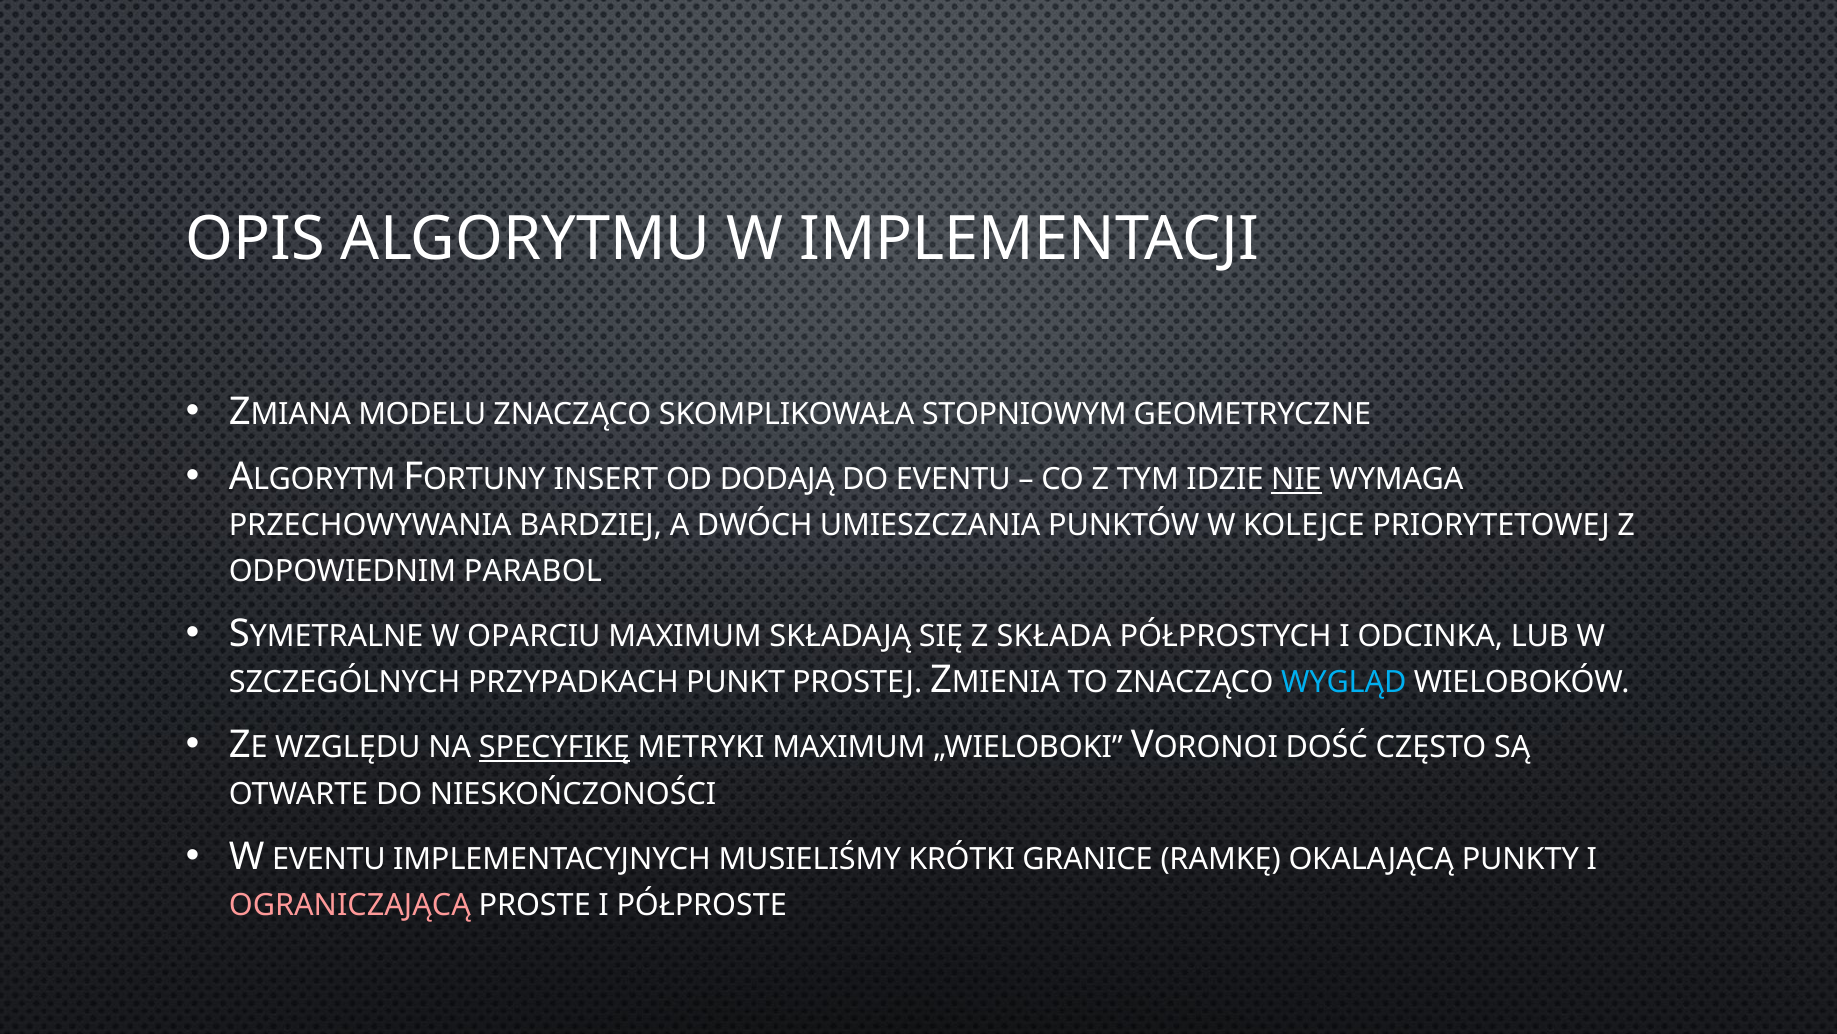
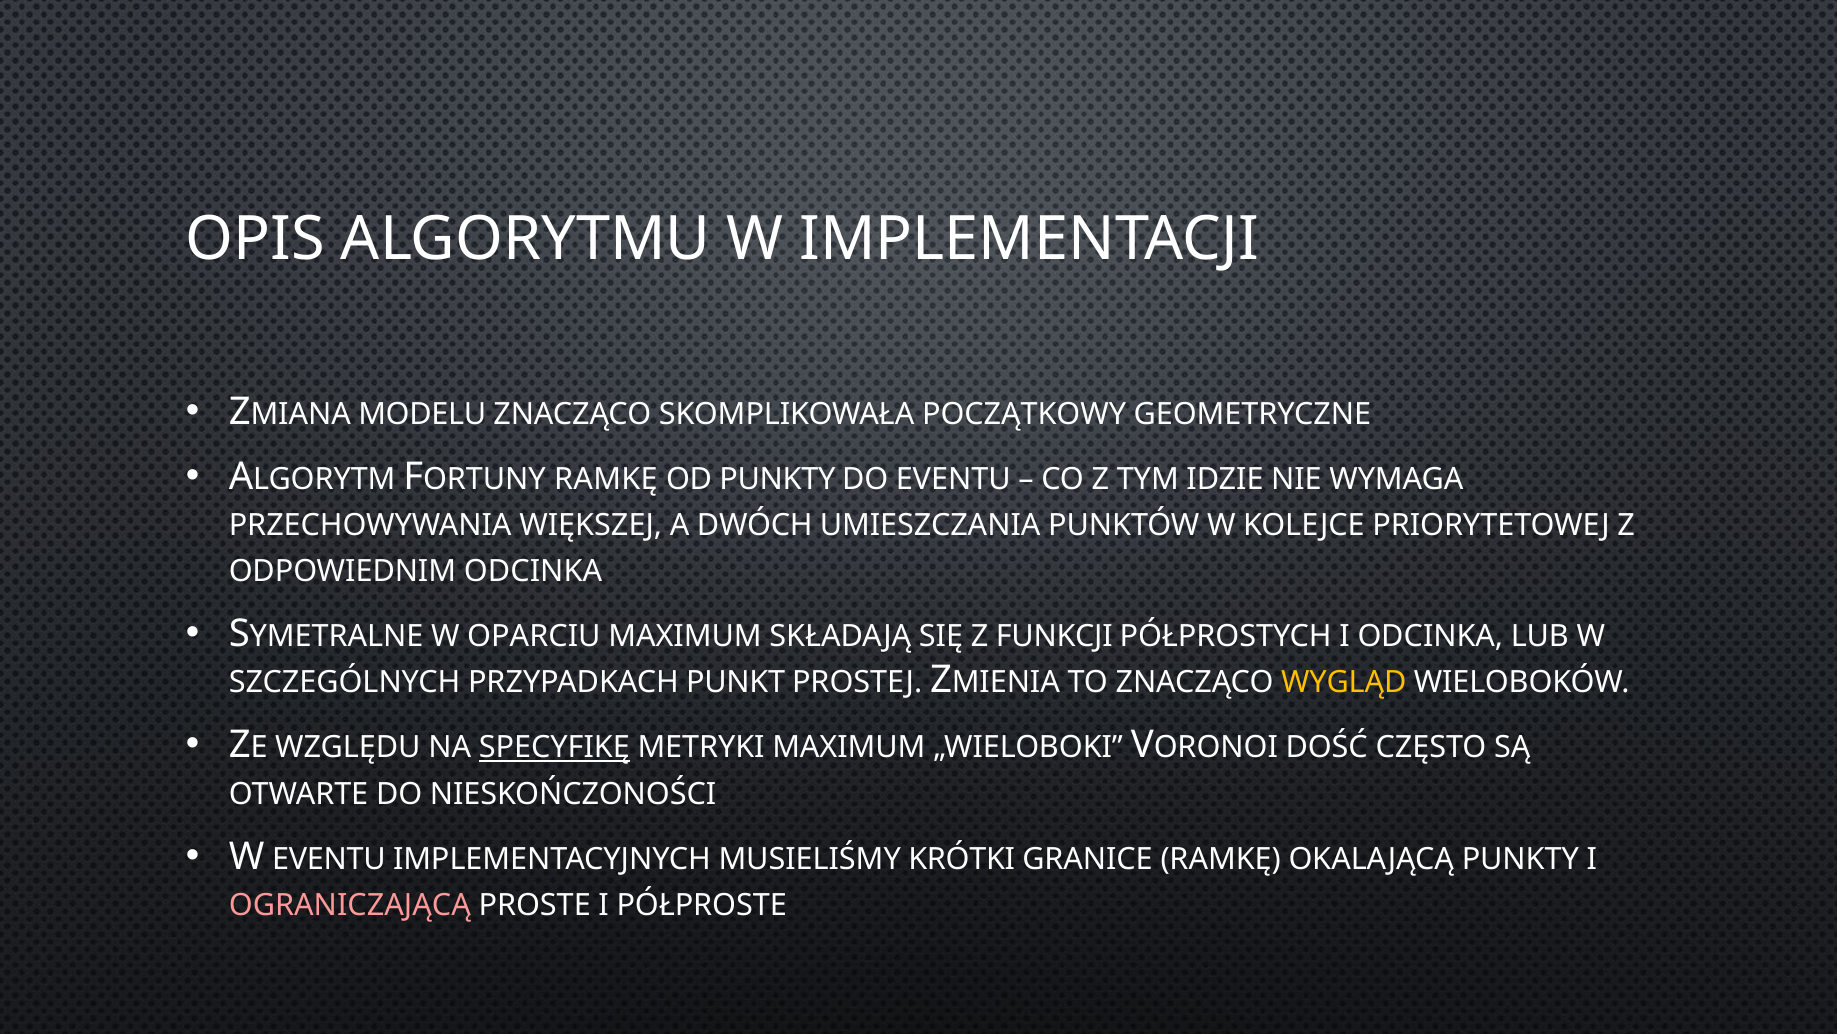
STOPNIOWYM: STOPNIOWYM -> POCZĄTKOWY (1024, 414)
INSERT: INSERT -> RAMKĘ (606, 479)
OD DODAJĄ: DODAJĄ -> PUNKTY (777, 479)
NIE underline: present -> none (1296, 479)
BARDZIEJ: BARDZIEJ -> WIĘKSZEJ (591, 525)
ODPOWIEDNIM PARABOL: PARABOL -> ODCINKA (533, 571)
SKŁADA: SKŁADA -> FUNKCJI (1054, 636)
WYGLĄD colour: light blue -> yellow (1344, 682)
